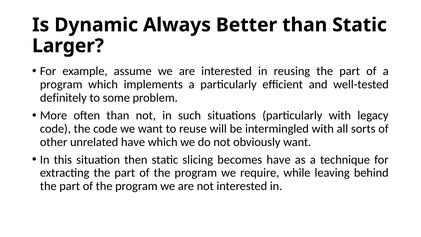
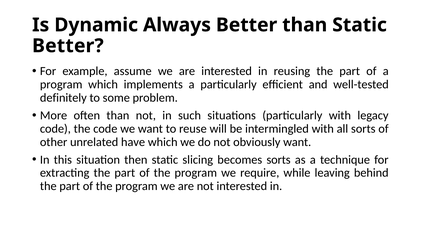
Larger: Larger -> Better (68, 46)
becomes have: have -> sorts (279, 160)
